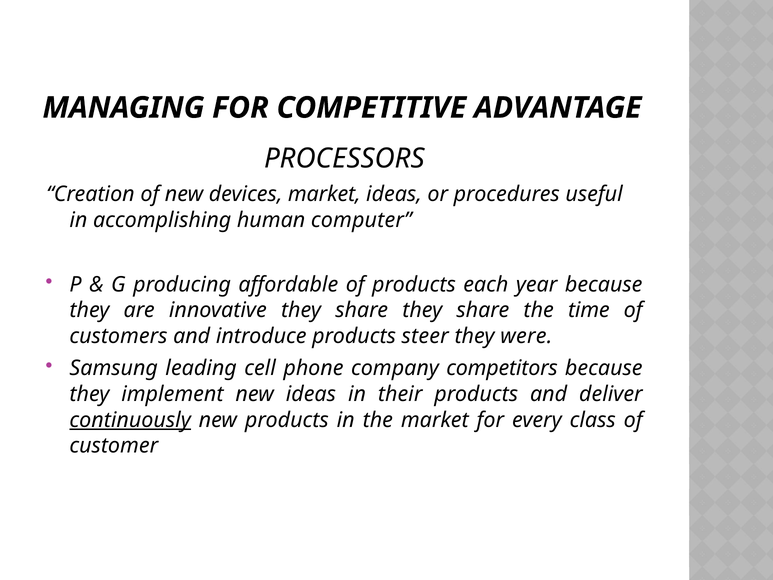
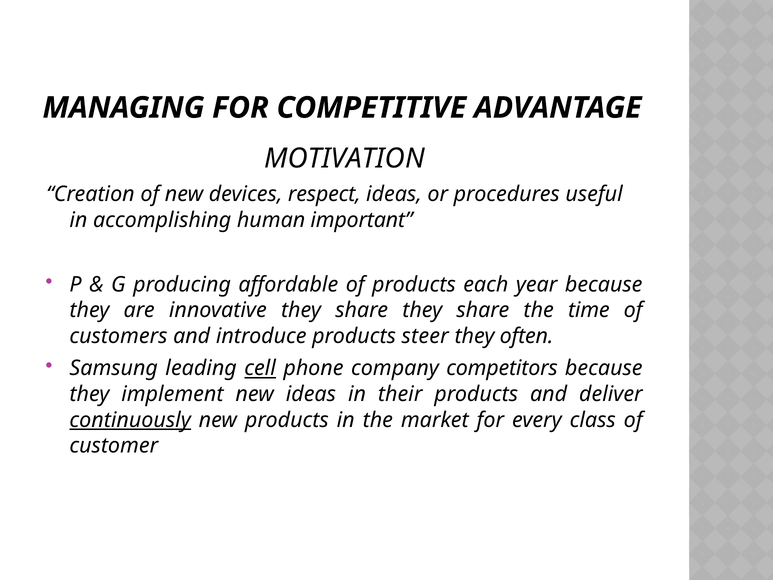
PROCESSORS: PROCESSORS -> MOTIVATION (345, 159)
devices market: market -> respect (324, 194)
computer: computer -> important (362, 220)
were: were -> often (527, 336)
cell underline: none -> present (260, 368)
